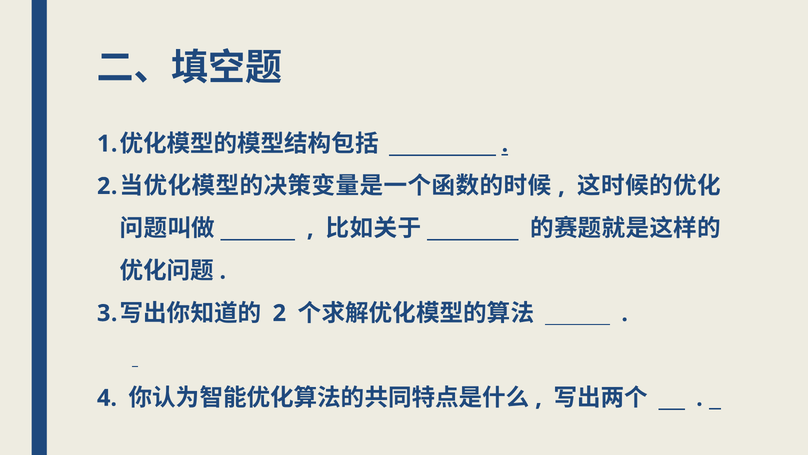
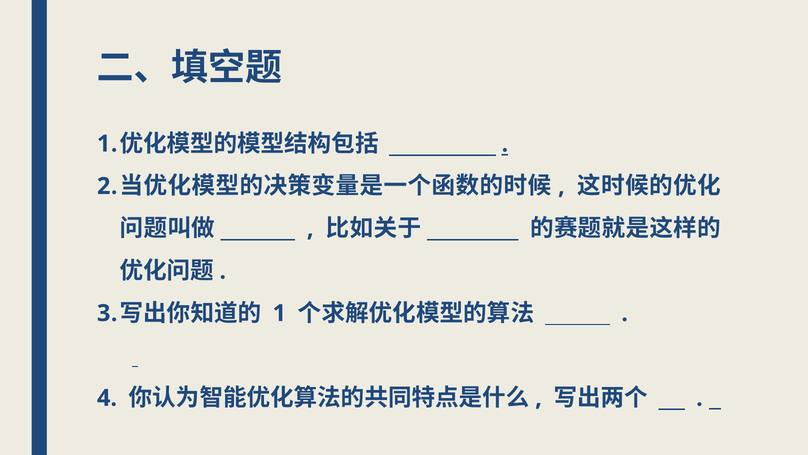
2: 2 -> 1 (279, 313)
